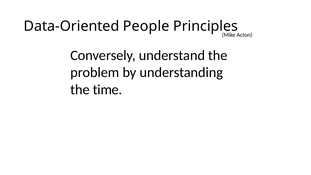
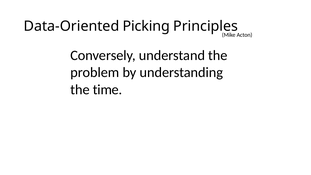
People: People -> Picking (146, 26)
